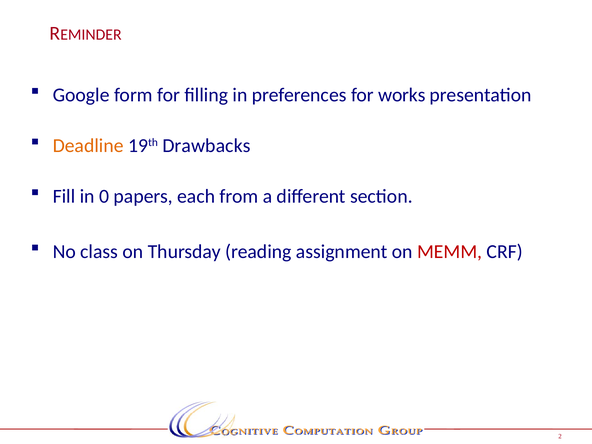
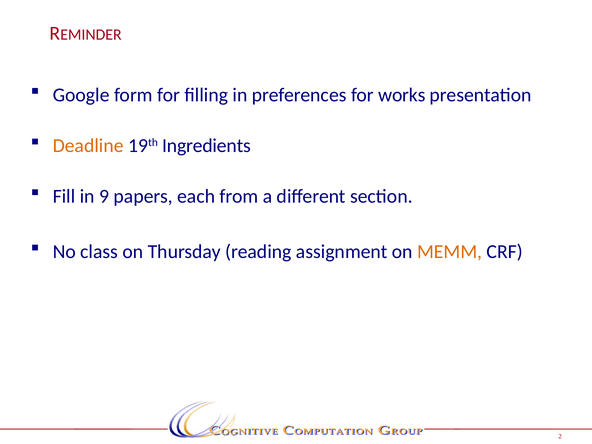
Drawbacks: Drawbacks -> Ingredients (207, 146)
0: 0 -> 9 (104, 196)
MEMM colour: red -> orange (450, 252)
